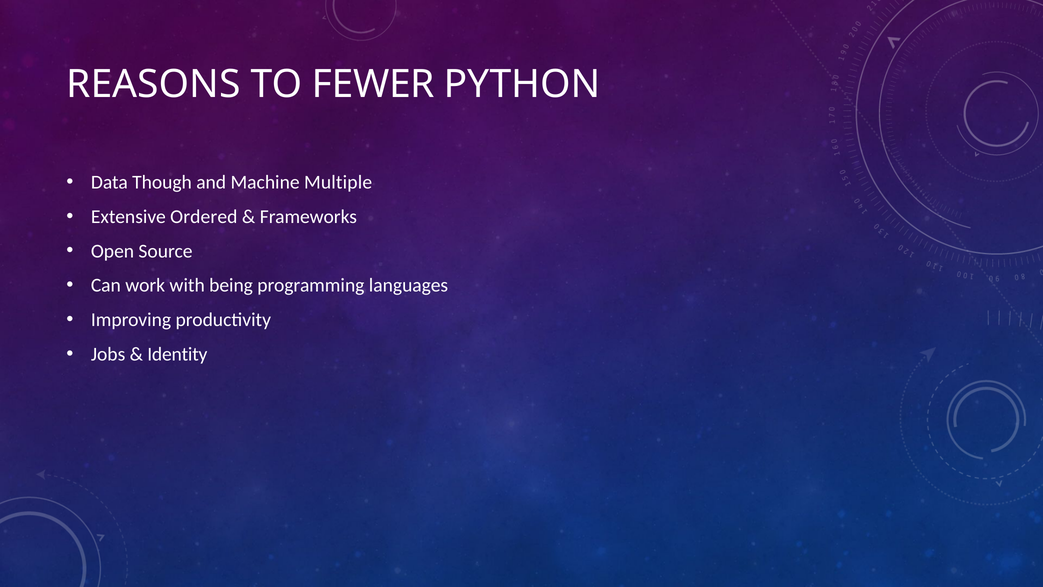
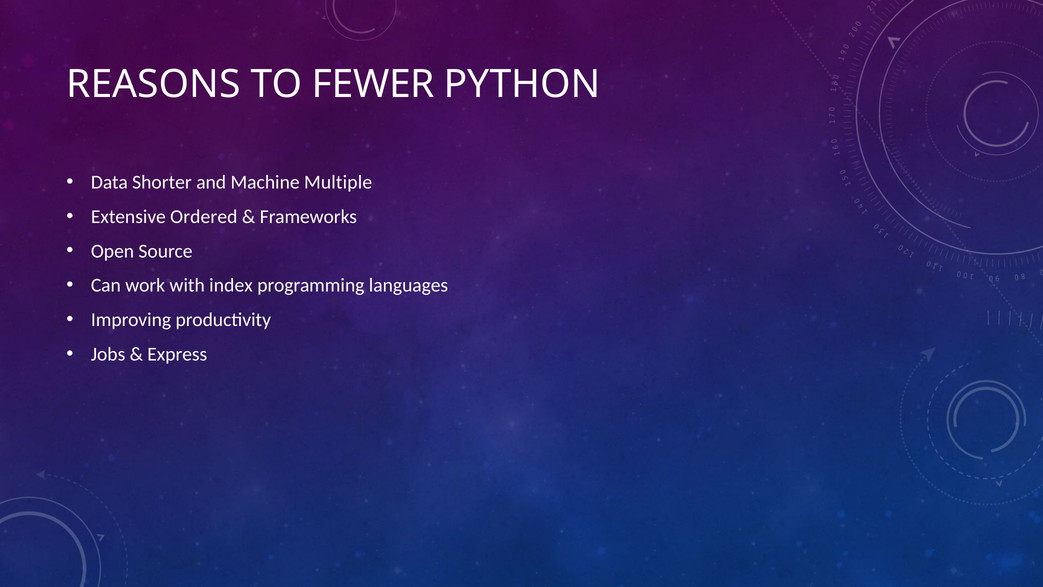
Though: Though -> Shorter (162, 182)
being: being -> index (231, 285)
Identity: Identity -> Express (177, 354)
